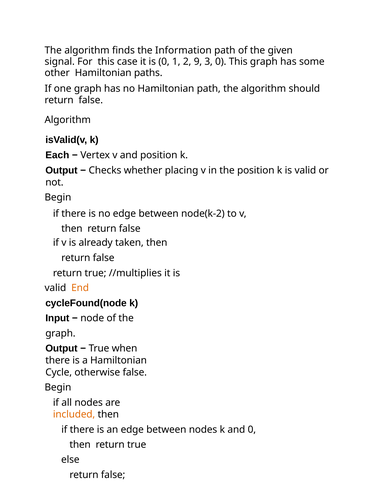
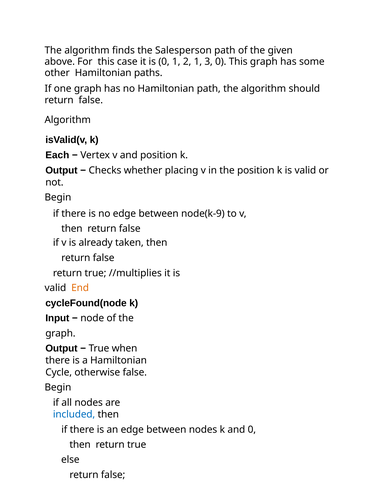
Information: Information -> Salesperson (183, 50)
signal: signal -> above (60, 62)
2 9: 9 -> 1 (198, 62)
node(k-2: node(k-2 -> node(k-9 (203, 213)
included colour: orange -> blue (74, 414)
